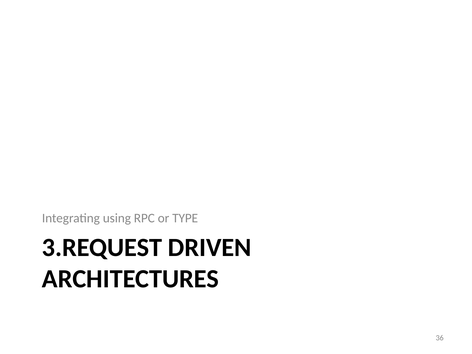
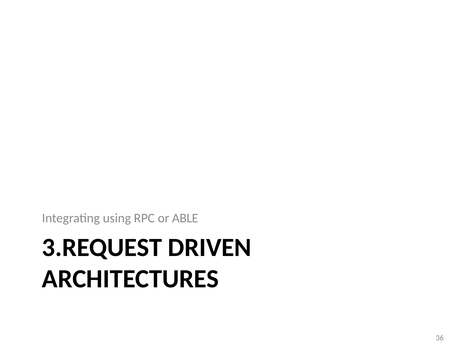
TYPE: TYPE -> ABLE (185, 218)
